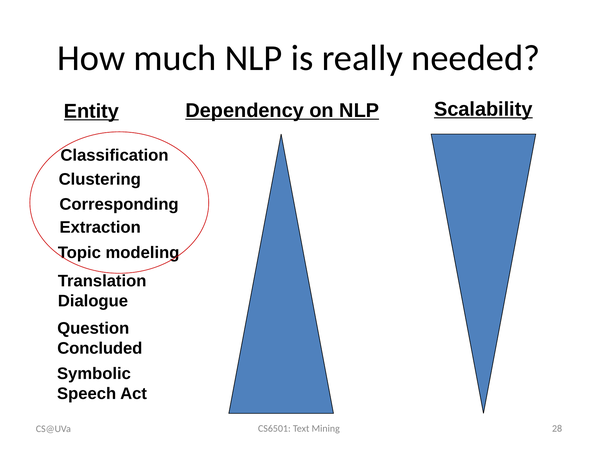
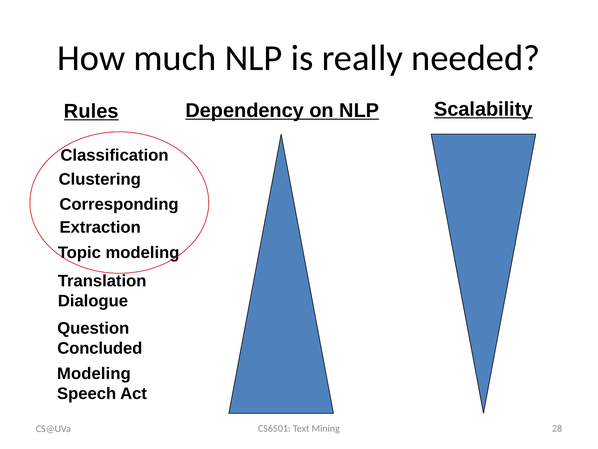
Entity: Entity -> Rules (91, 111)
Symbolic: Symbolic -> Modeling (94, 373)
